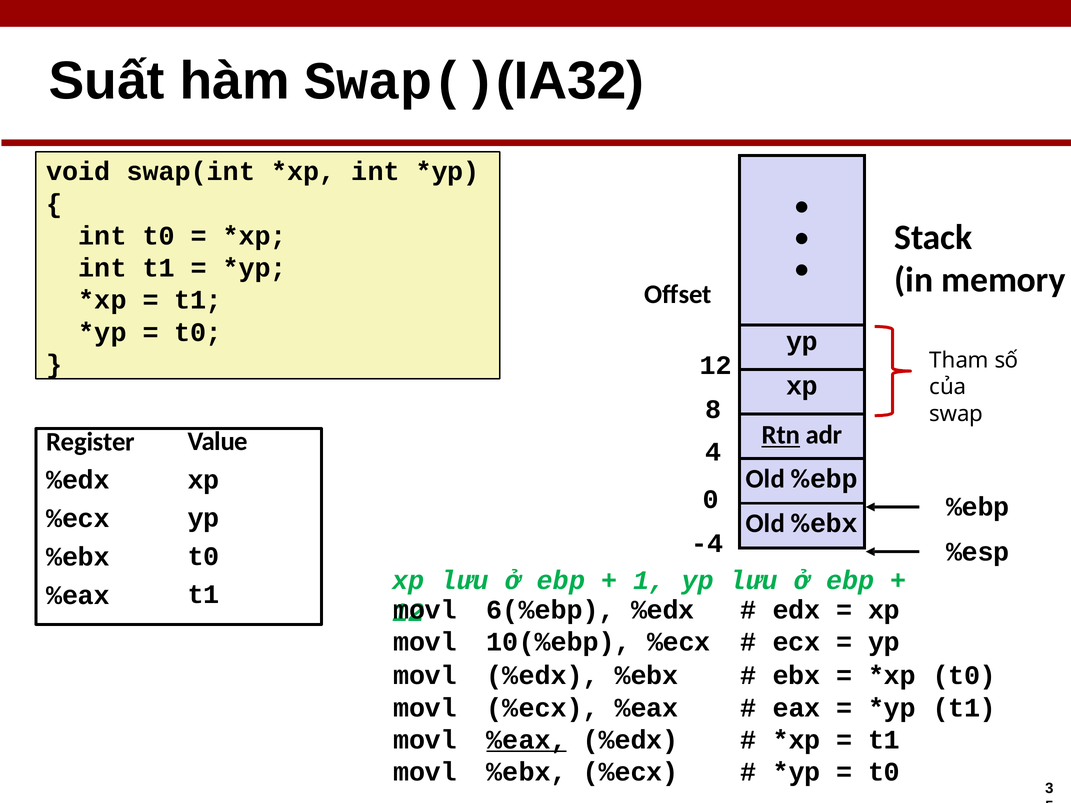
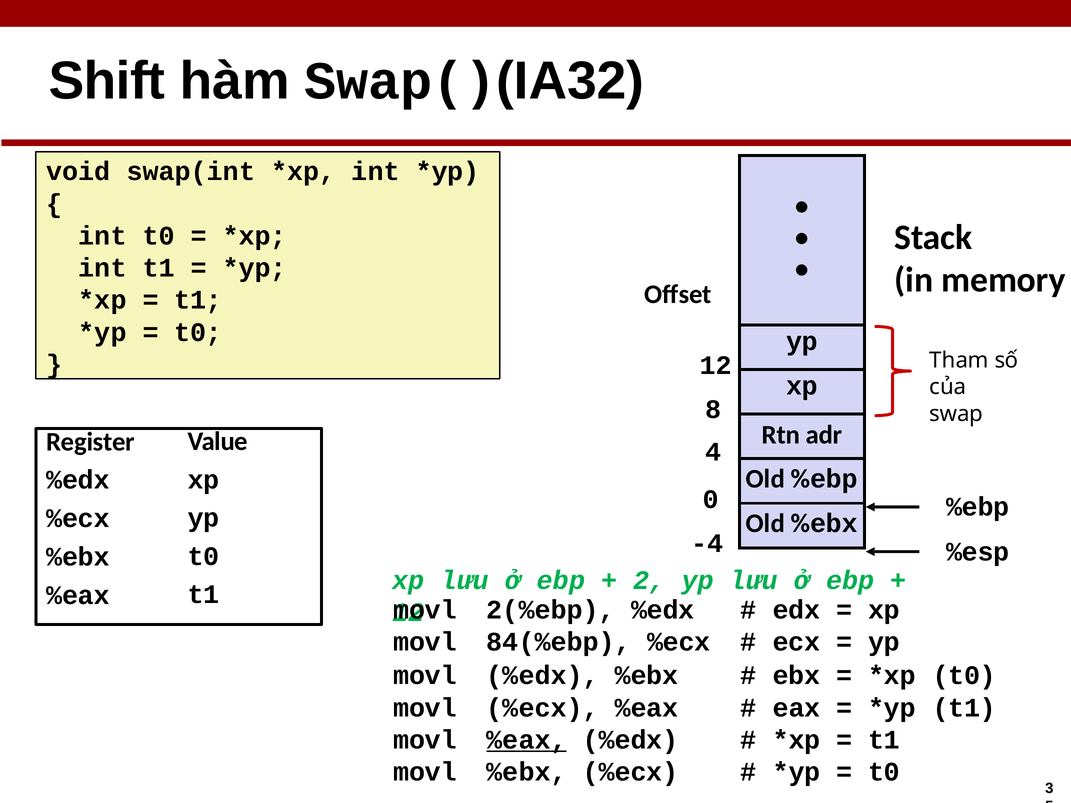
Suất: Suất -> Shift (107, 81)
Rtn underline: present -> none (781, 435)
1: 1 -> 2 (649, 580)
6(%ebp: 6(%ebp -> 2(%ebp (551, 610)
10(%ebp: 10(%ebp -> 84(%ebp (559, 642)
